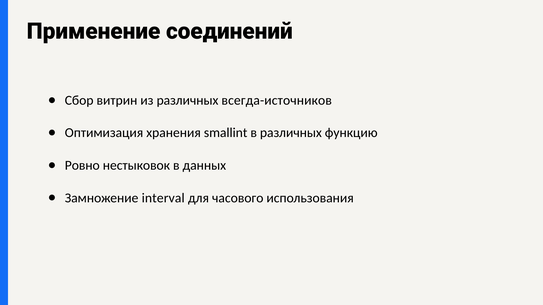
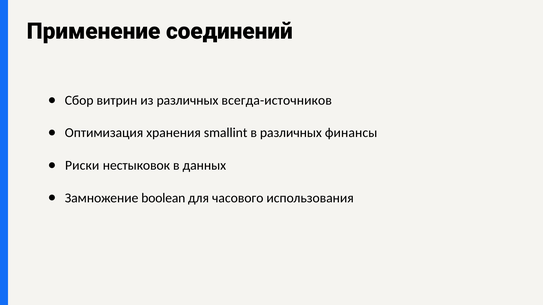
функцию: функцию -> финансы (351, 133)
Ровно: Ровно -> Риски (82, 166)
interval: interval -> boolean (163, 198)
